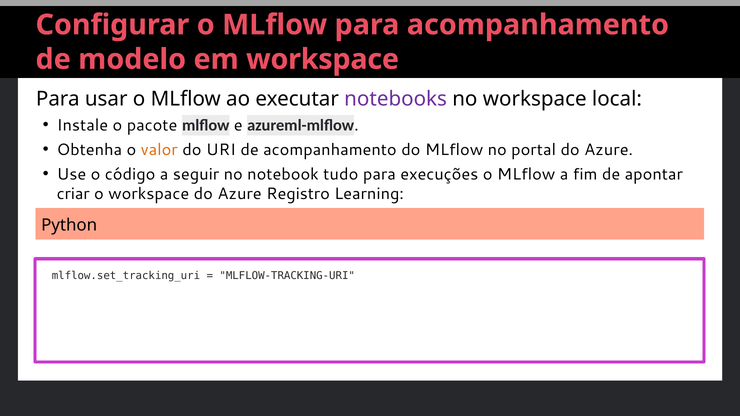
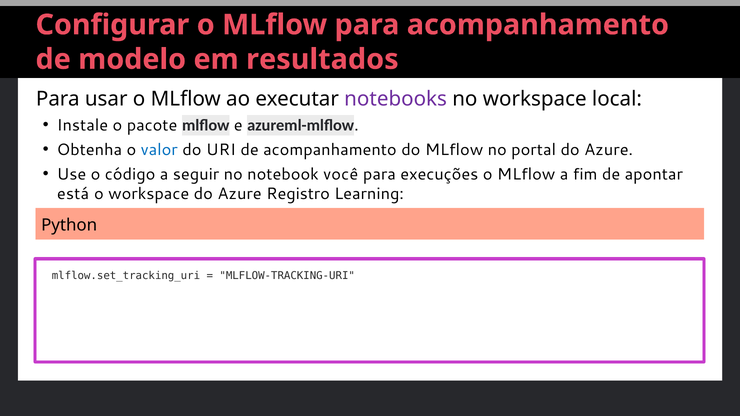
em workspace: workspace -> resultados (322, 59)
valor colour: orange -> blue (159, 150)
tudo: tudo -> você (341, 174)
criar: criar -> está (73, 194)
